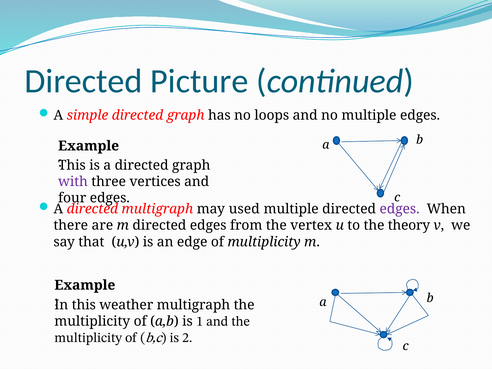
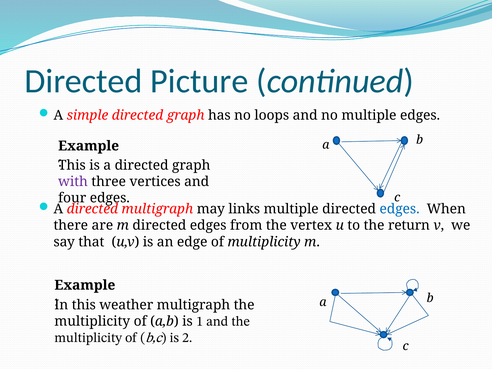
used: used -> links (244, 209)
edges colour: purple -> blue (400, 209)
theory: theory -> return (409, 225)
